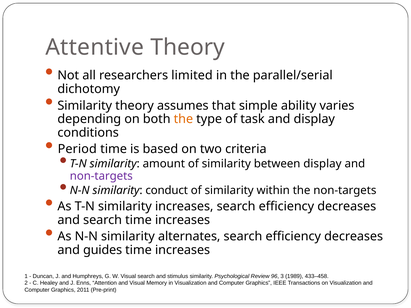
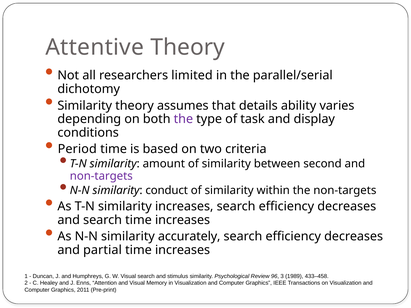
simple: simple -> details (258, 106)
the colour: orange -> purple (183, 119)
between display: display -> second (322, 164)
alternates: alternates -> accurately (189, 237)
guides: guides -> partial (103, 250)
